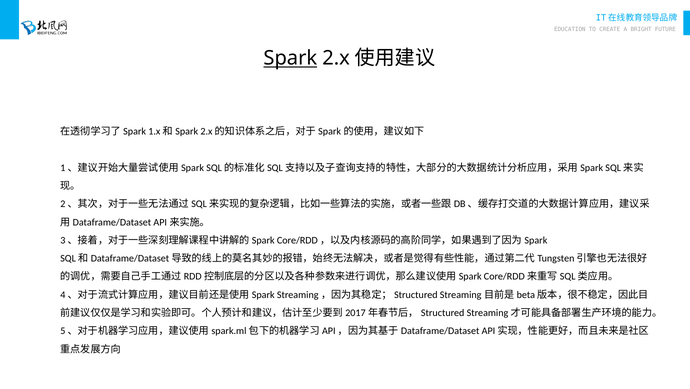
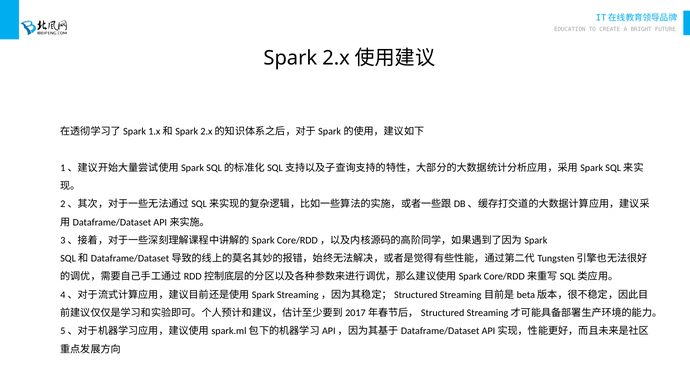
Spark underline: present -> none (290, 58)
